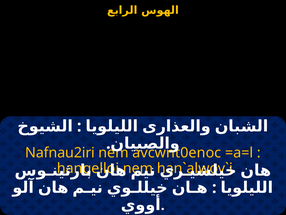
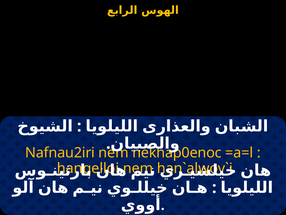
avcwnt0enoc: avcwnt0enoc -> nekhap0enoc (177, 153)
